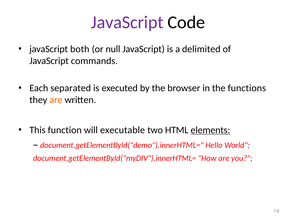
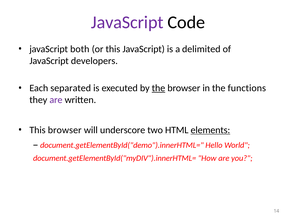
or null: null -> this (113, 49)
commands: commands -> developers (94, 61)
the underline: none -> present (159, 88)
are colour: orange -> purple (56, 100)
This function: function -> browser (65, 130)
executable: executable -> underscore (123, 130)
